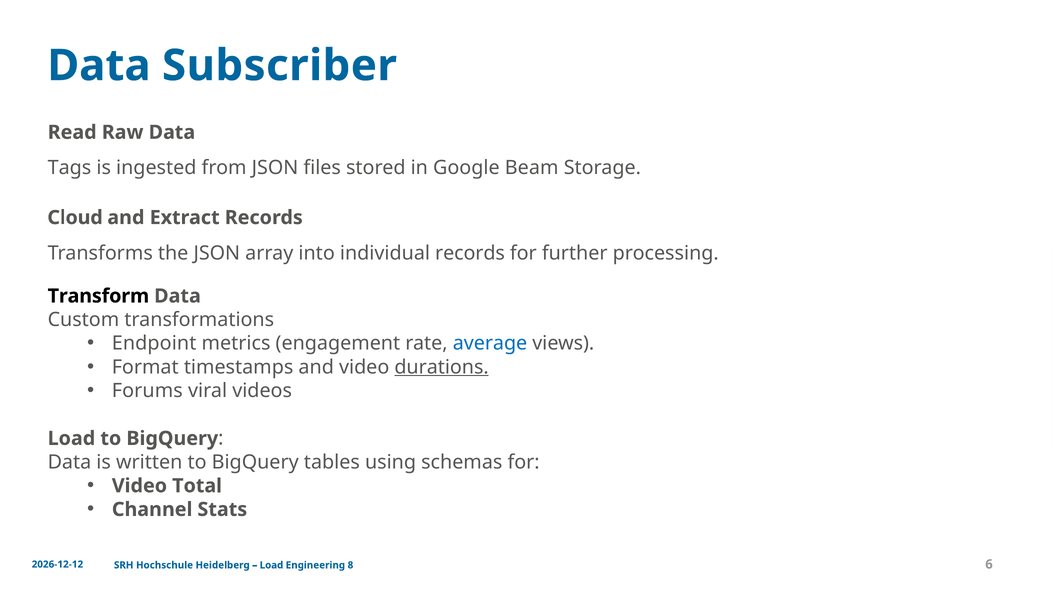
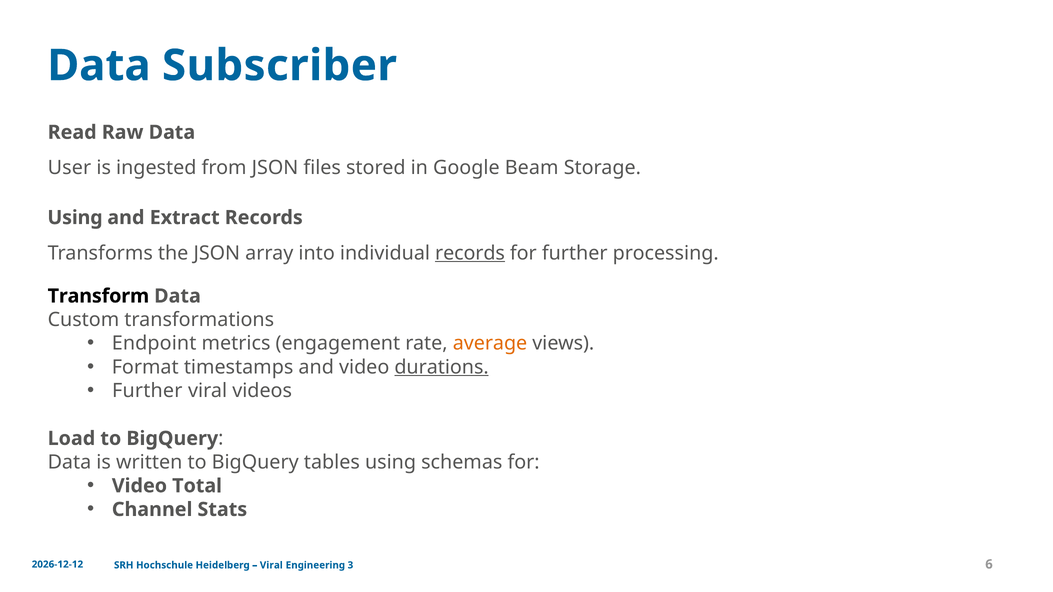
Tags: Tags -> User (69, 168)
Cloud: Cloud -> Using (75, 218)
records underline: none -> present (470, 253)
average colour: blue -> orange (490, 344)
Forums: Forums -> Further (147, 391)
Load: Load -> Viral (271, 565)
8: 8 -> 3 (350, 565)
